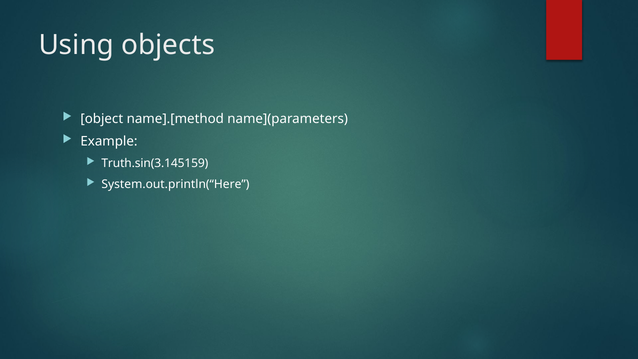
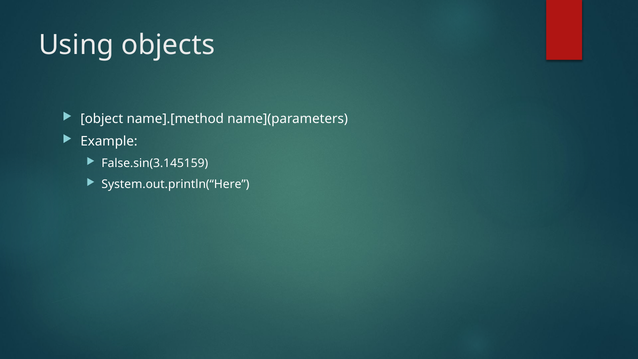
Truth.sin(3.145159: Truth.sin(3.145159 -> False.sin(3.145159 (155, 163)
